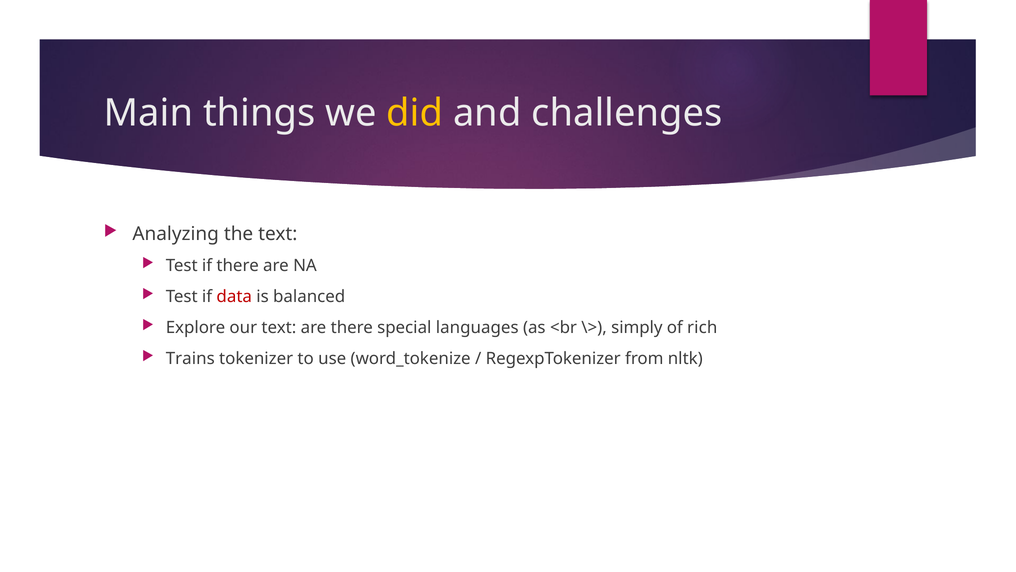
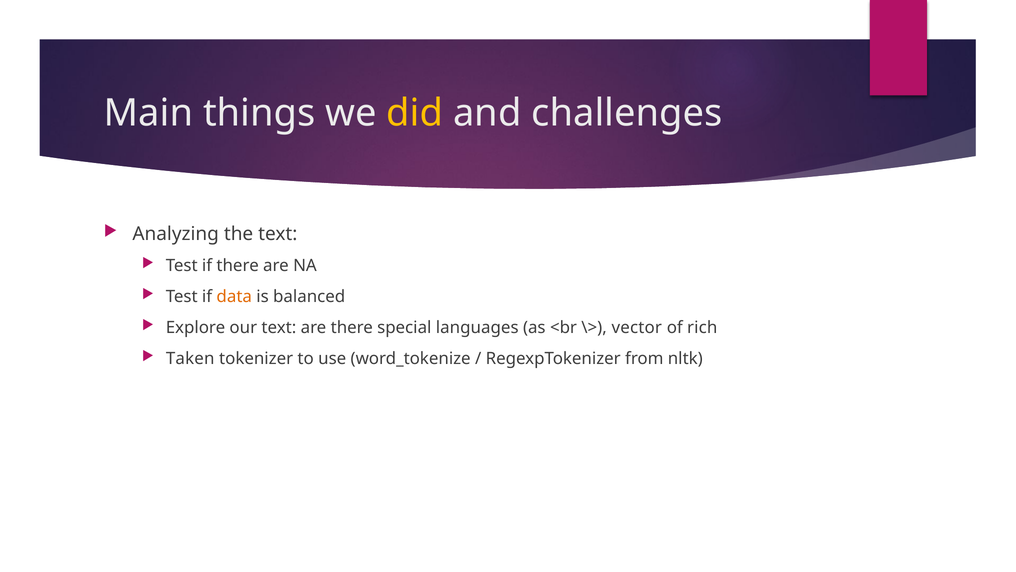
data colour: red -> orange (234, 296)
simply: simply -> vector (637, 327)
Trains: Trains -> Taken (190, 358)
